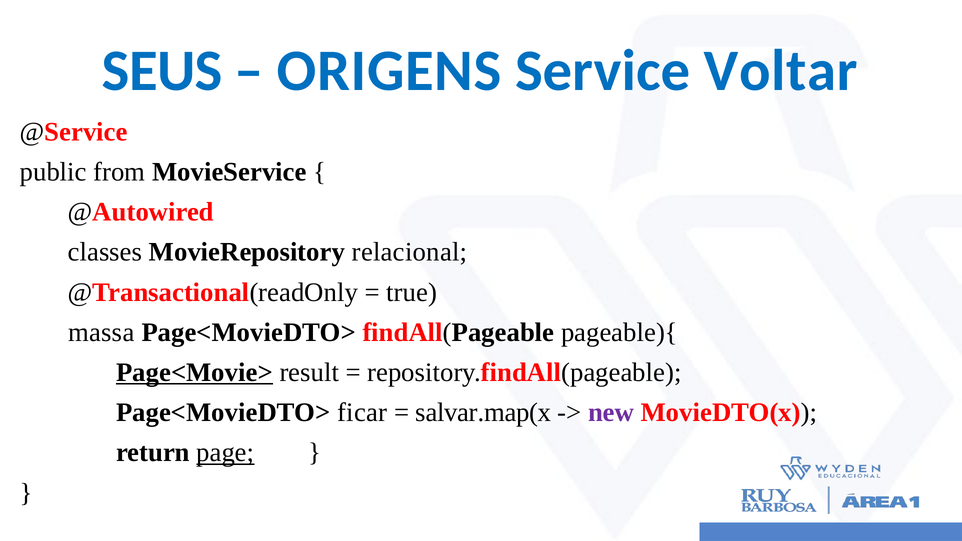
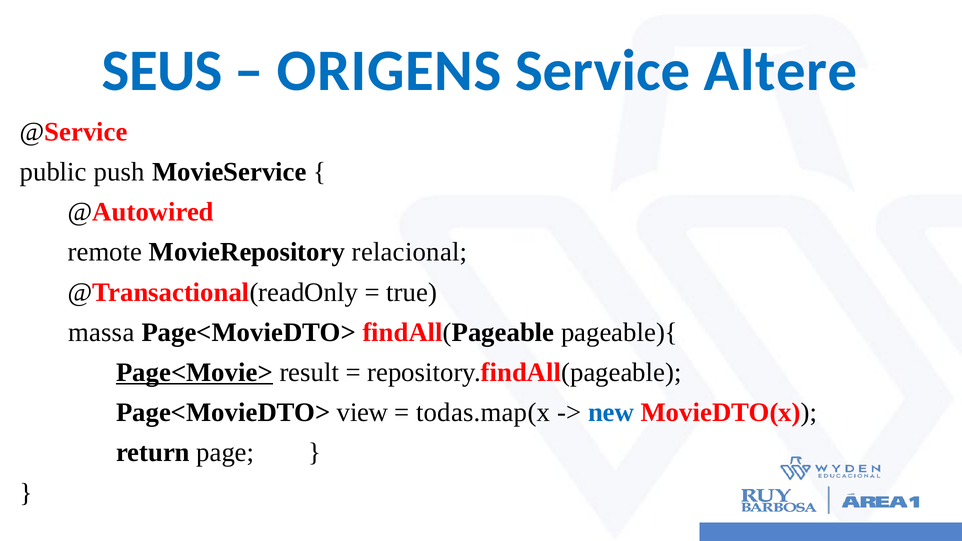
Voltar: Voltar -> Altere (781, 71)
from: from -> push (119, 172)
classes: classes -> remote (105, 252)
ficar: ficar -> view (363, 413)
salvar.map(x: salvar.map(x -> todas.map(x (483, 413)
new colour: purple -> blue (611, 413)
page underline: present -> none (225, 453)
